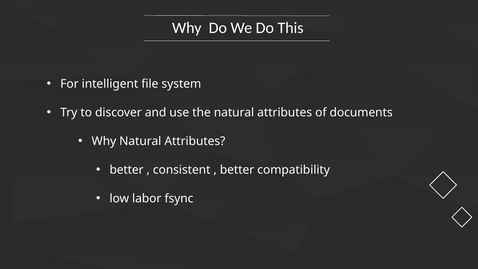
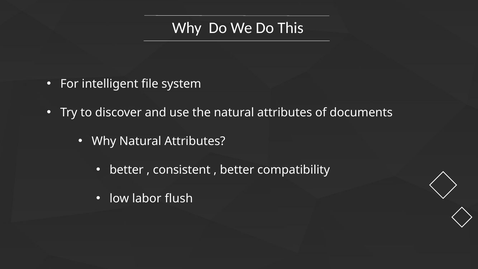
fsync: fsync -> flush (179, 198)
